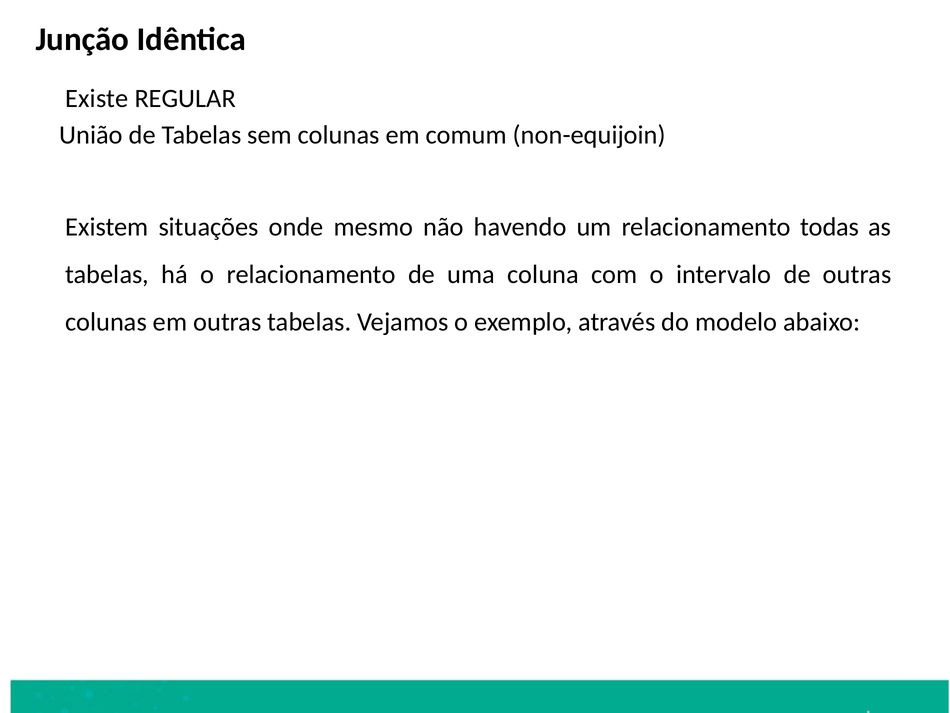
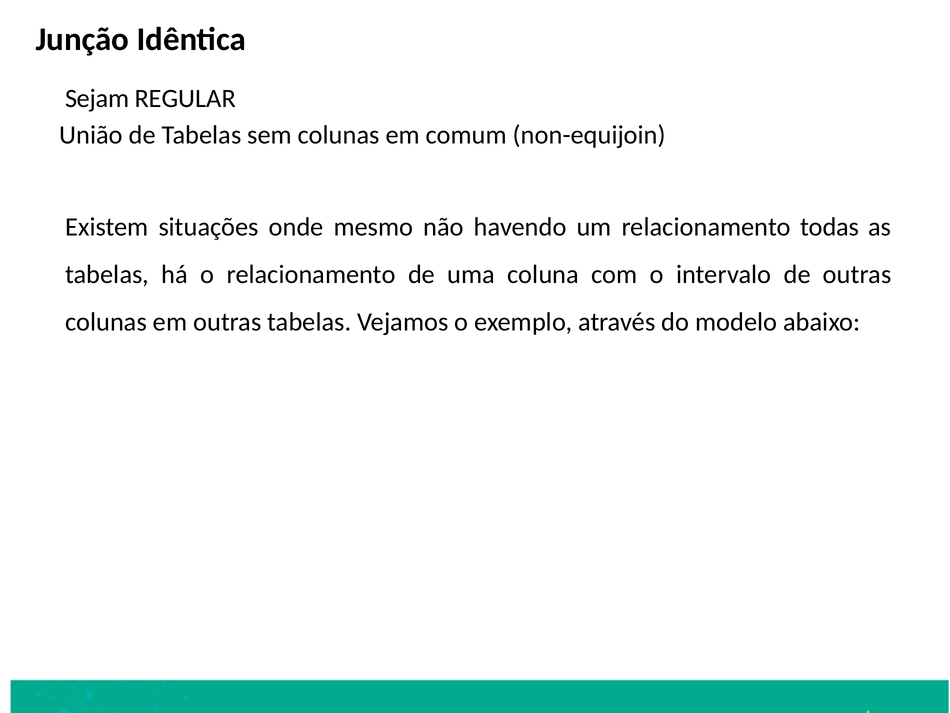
Existe: Existe -> Sejam (97, 98)
